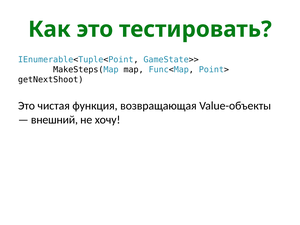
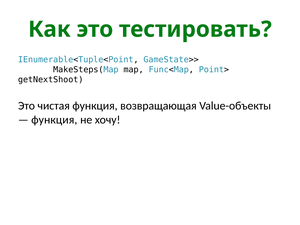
внешний: внешний -> функция (54, 120)
